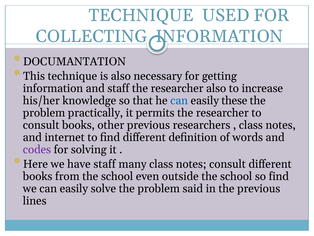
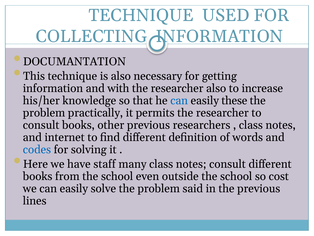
and staff: staff -> with (118, 88)
codes colour: purple -> blue (37, 149)
so find: find -> cost (279, 176)
